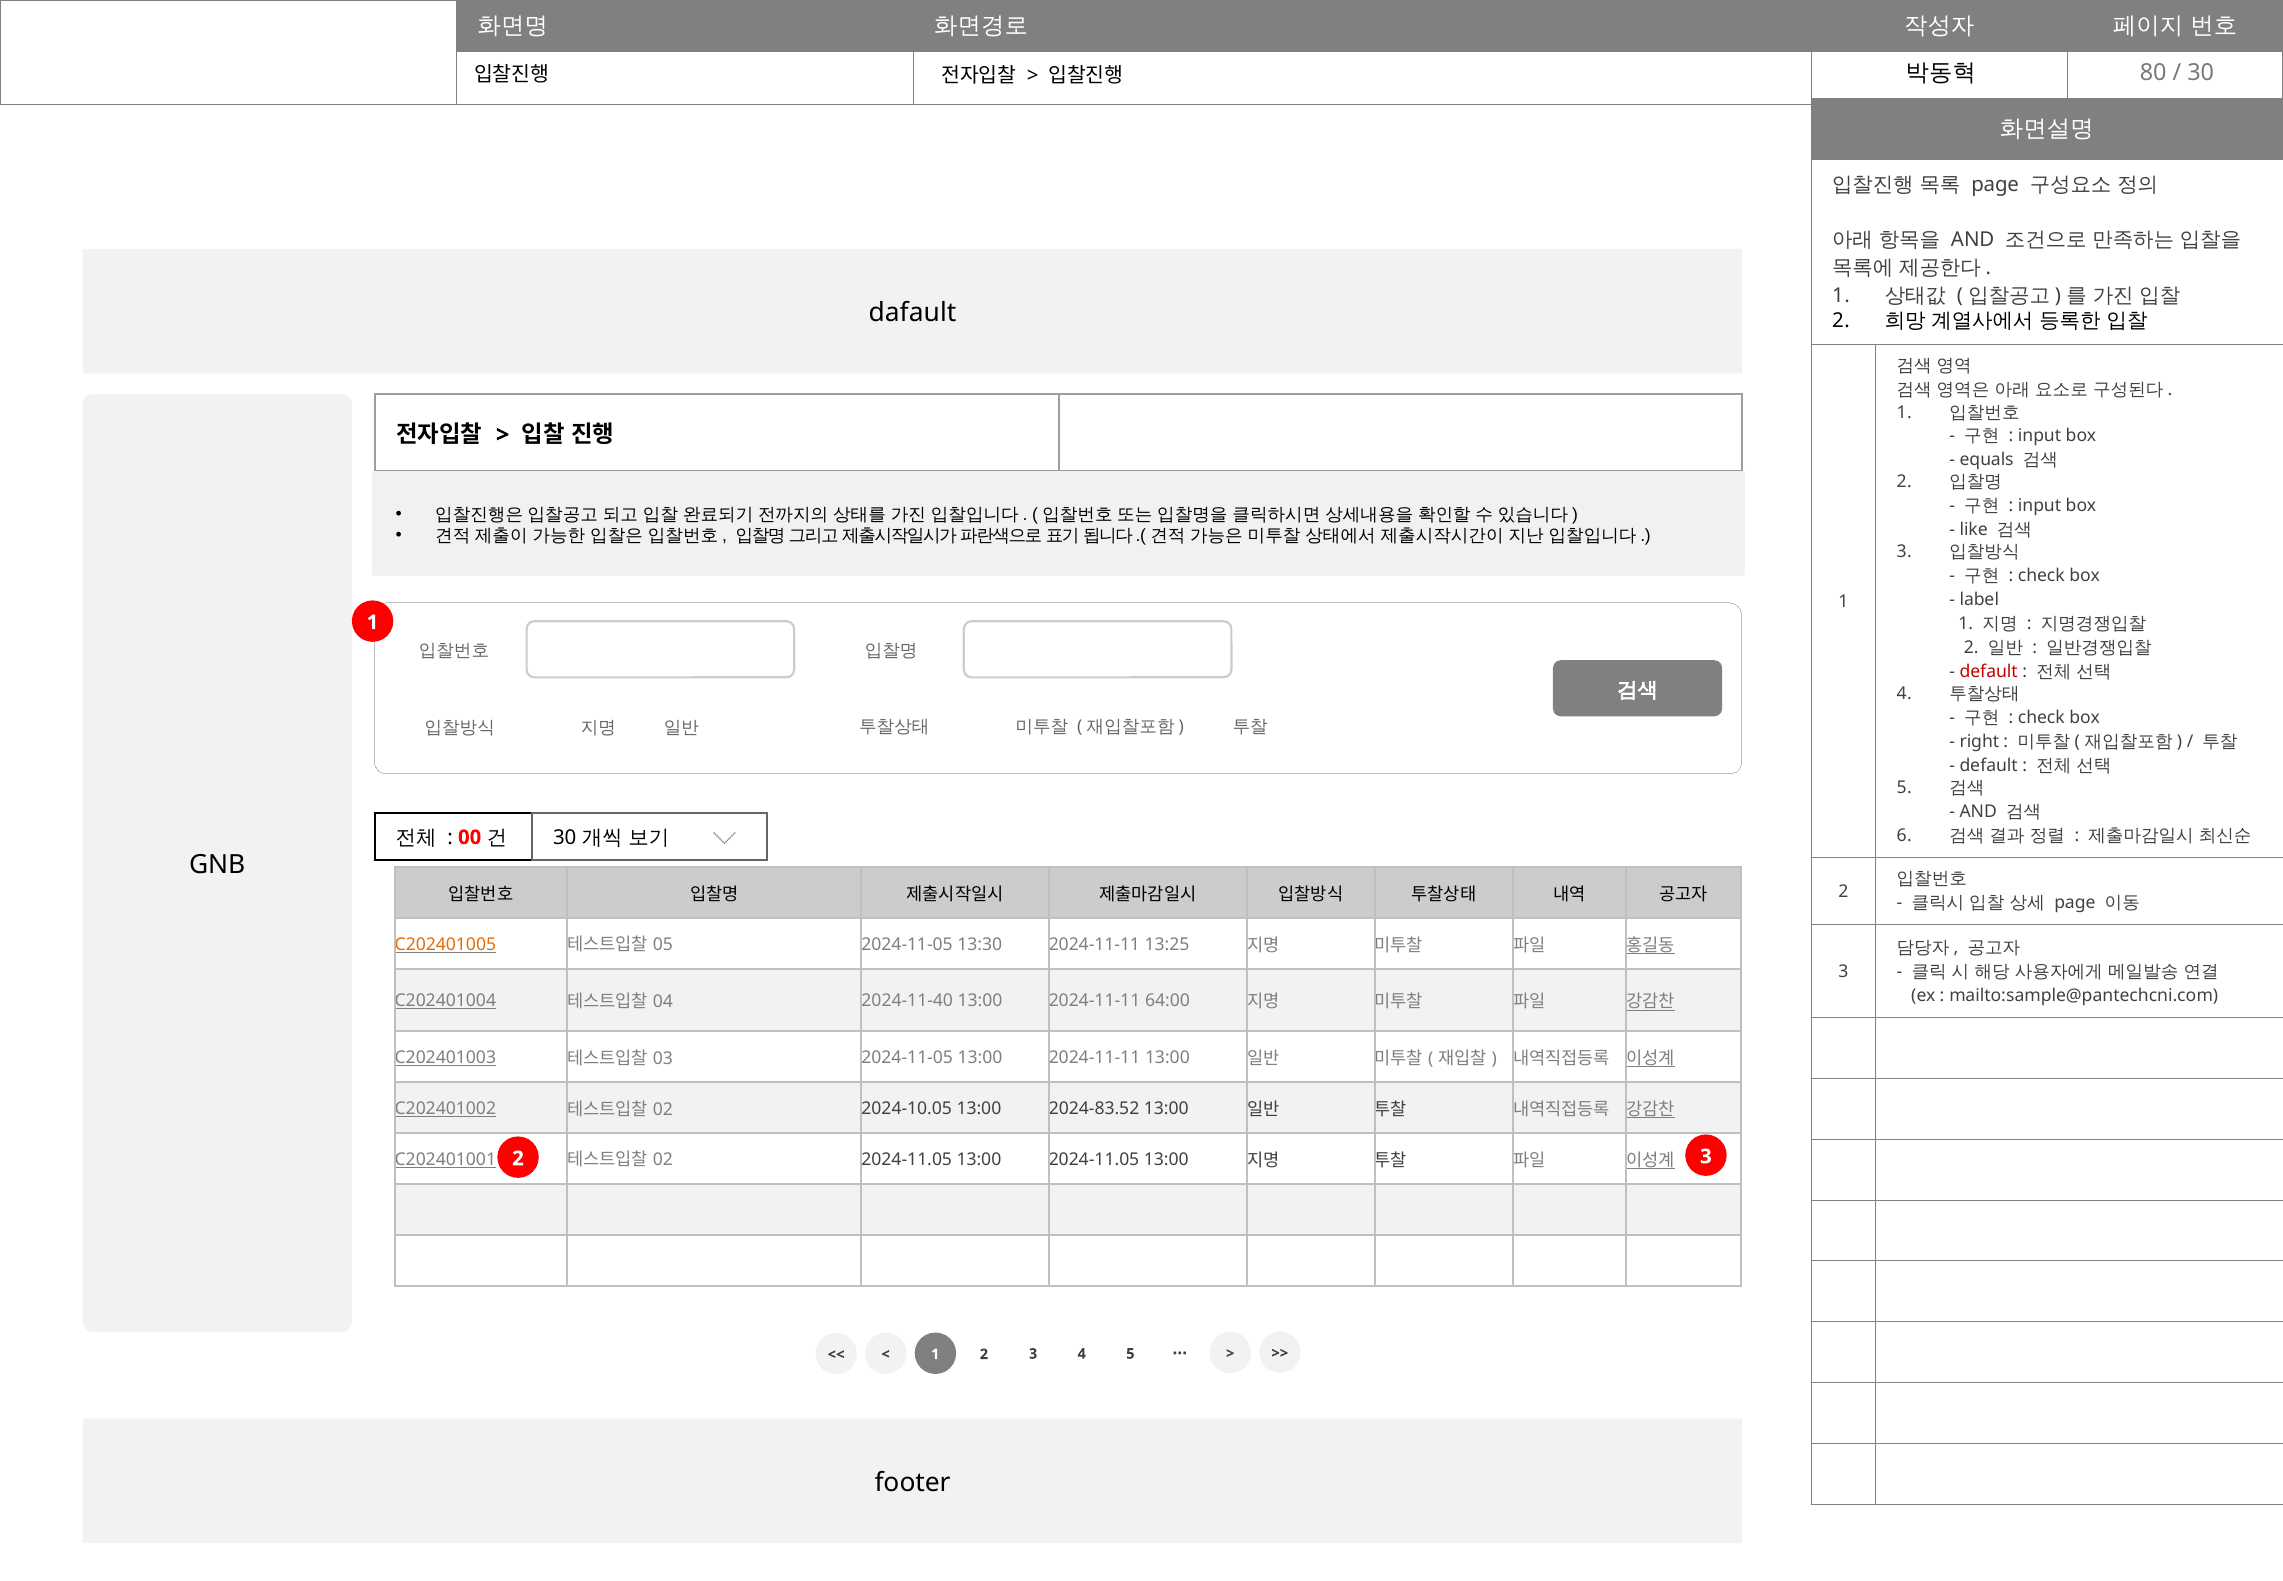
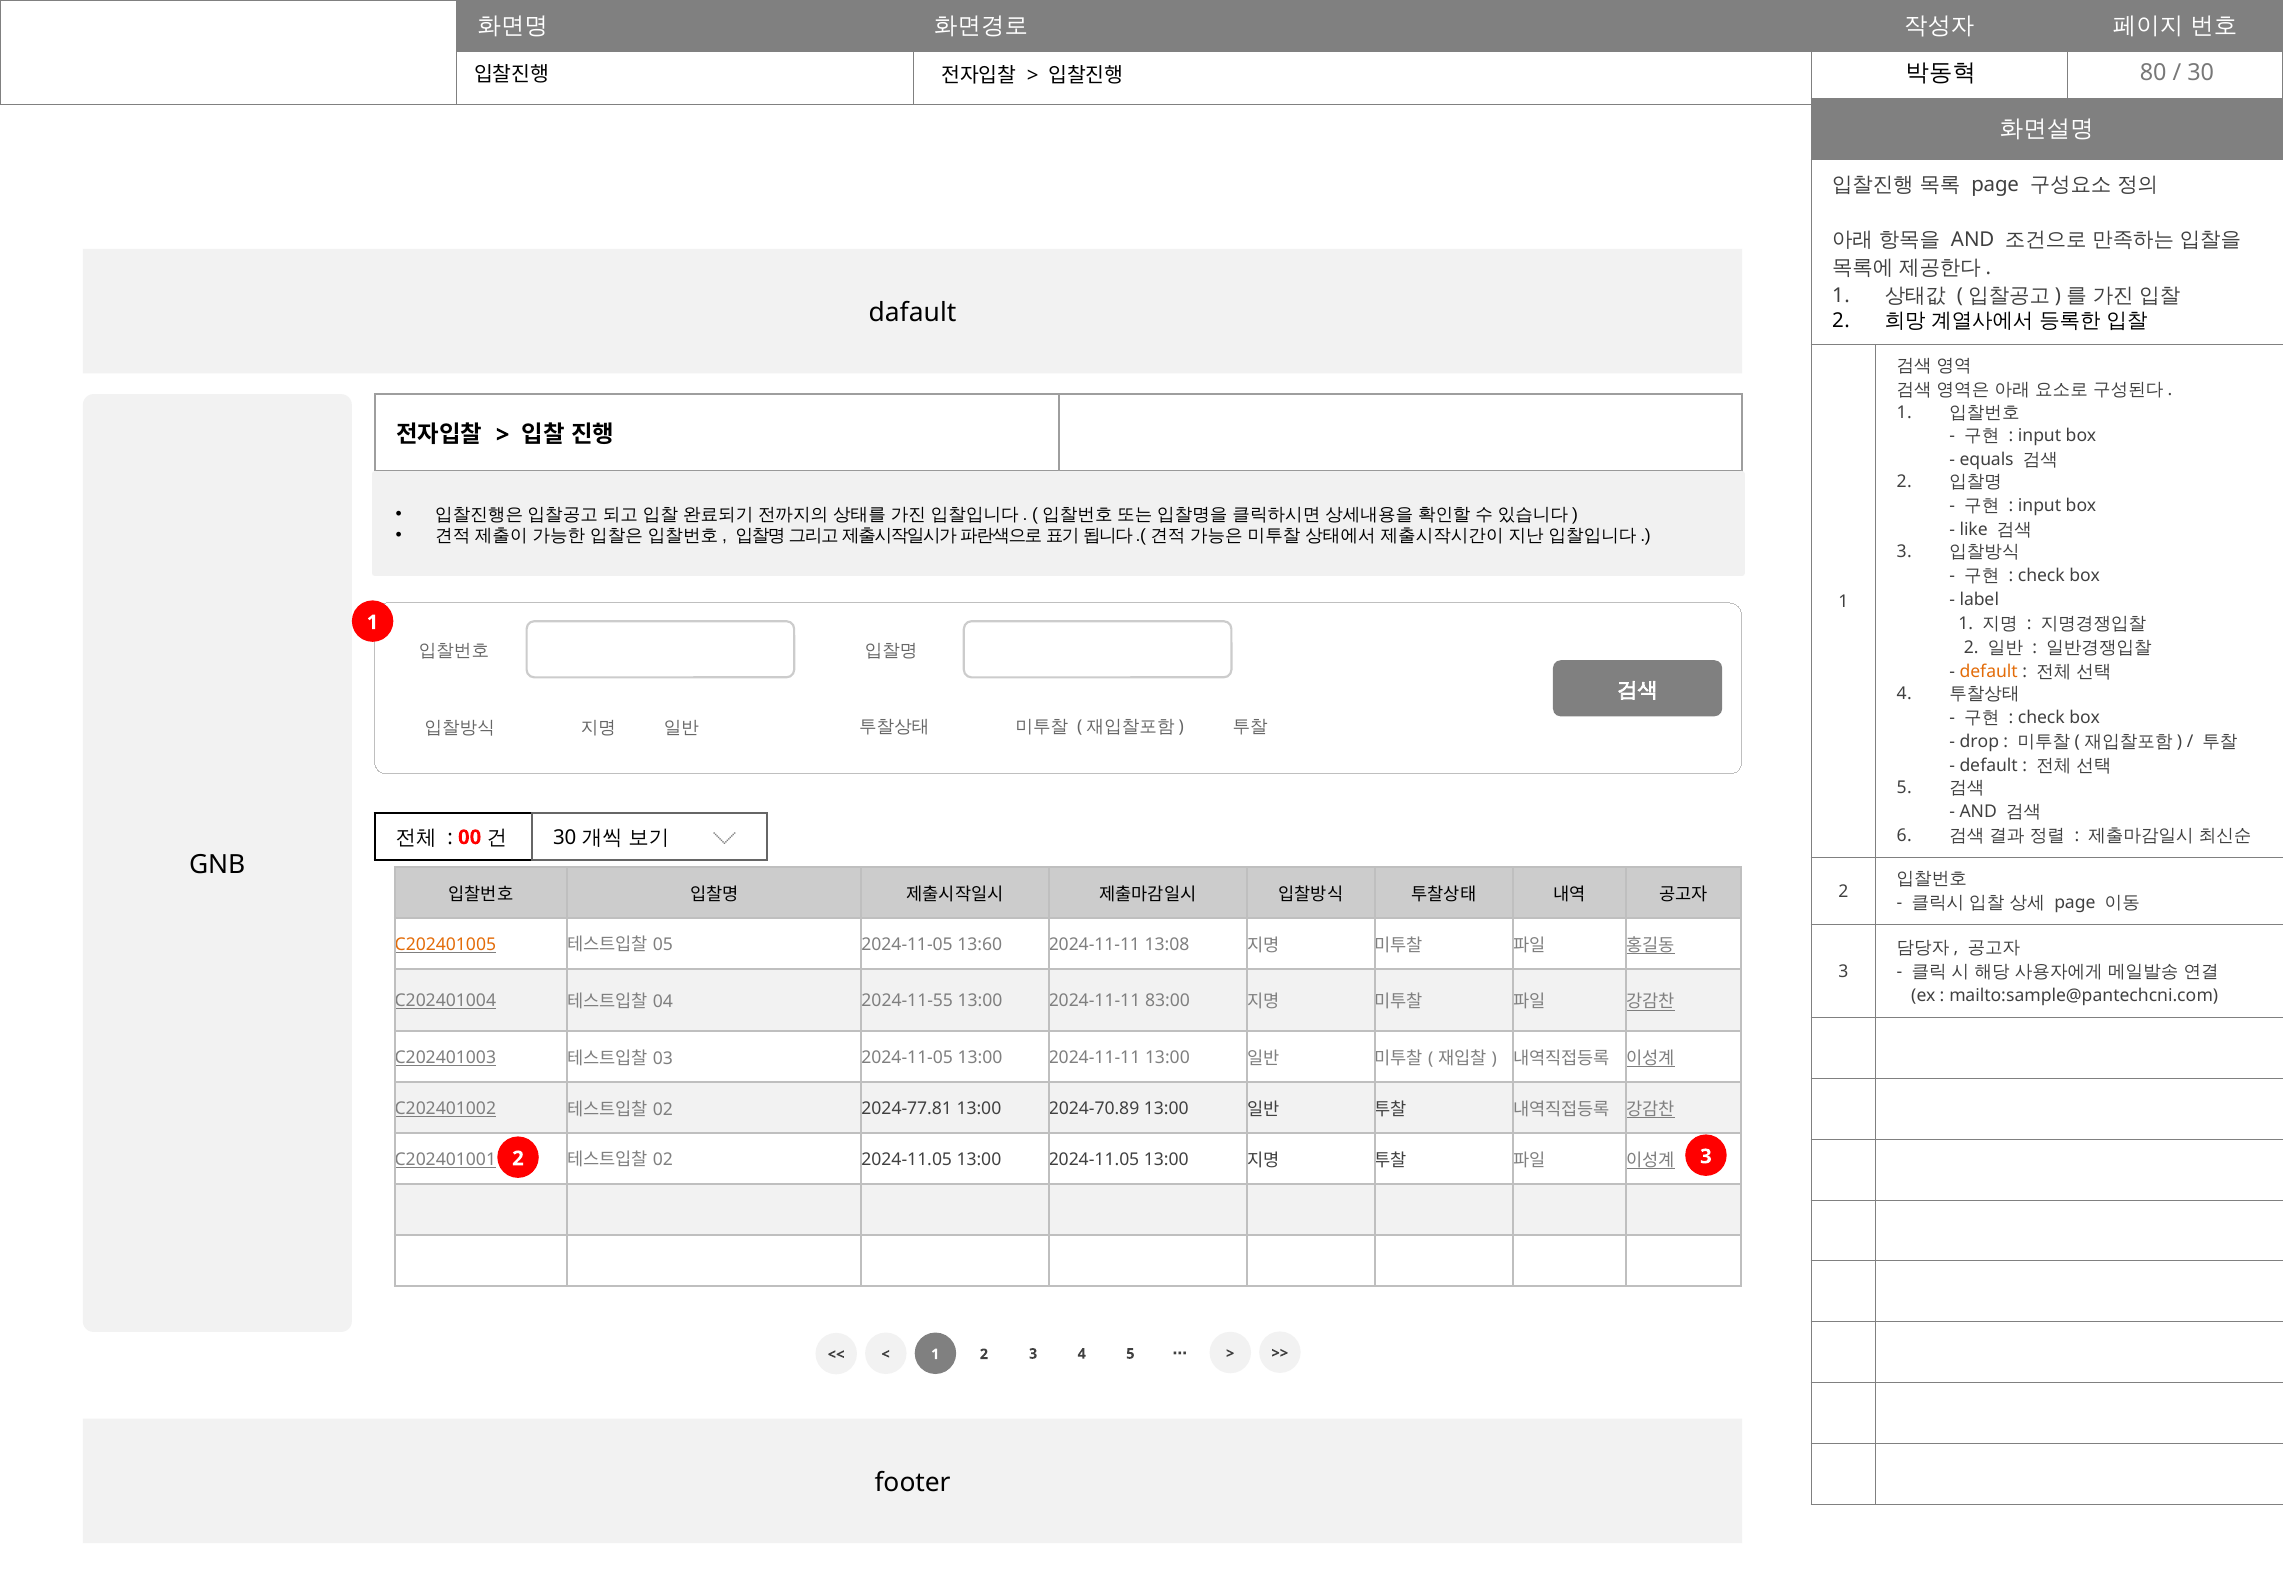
default colour: red -> orange (1989, 671)
right: right -> drop (1979, 741)
13:30: 13:30 -> 13:60 (980, 944)
13:25: 13:25 -> 13:08 (1167, 944)
2024-11-40: 2024-11-40 -> 2024-11-55 (907, 1000)
64:00: 64:00 -> 83:00 (1167, 1000)
2024-10.05: 2024-10.05 -> 2024-77.81 (907, 1108)
2024-83.52: 2024-83.52 -> 2024-70.89 (1094, 1108)
